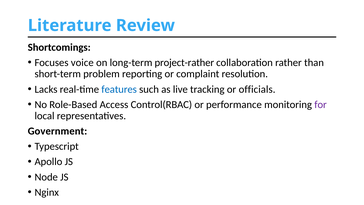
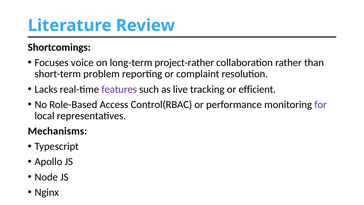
features colour: blue -> purple (119, 89)
officials: officials -> efficient (257, 89)
Government: Government -> Mechanisms (57, 131)
